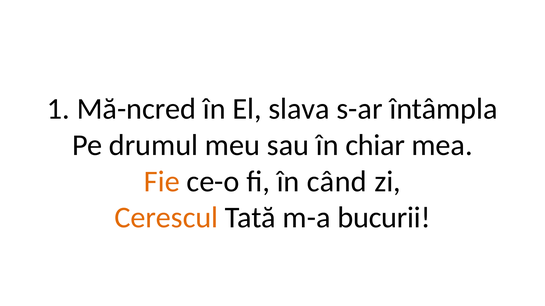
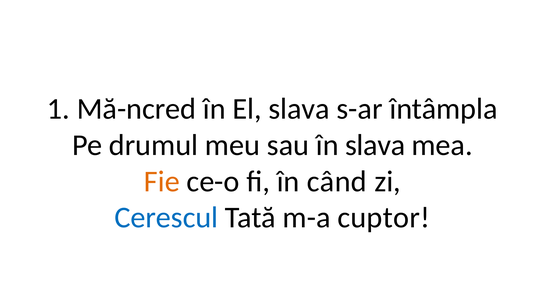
în chiar: chiar -> slava (375, 145)
Cerescul colour: orange -> blue (166, 218)
bucurii: bucurii -> cuptor (384, 218)
